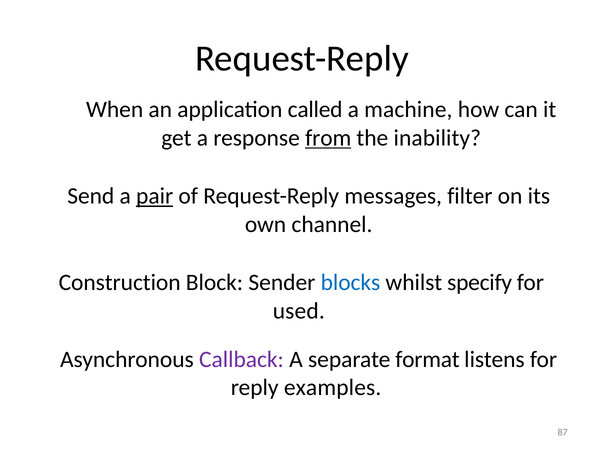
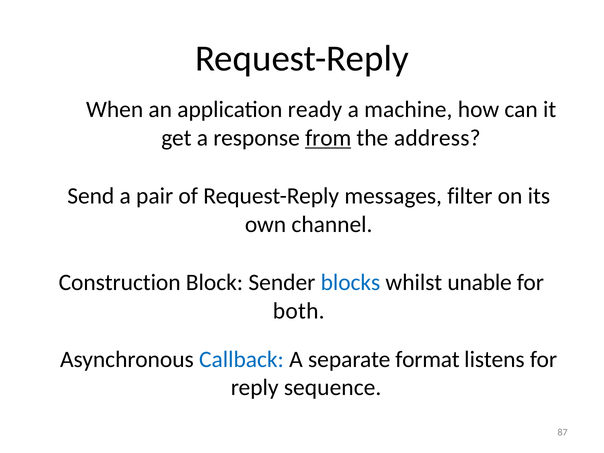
called: called -> ready (315, 110)
inability: inability -> address (437, 138)
pair underline: present -> none (155, 196)
specify: specify -> unable (480, 283)
used: used -> both (299, 311)
Callback colour: purple -> blue (241, 359)
examples: examples -> sequence (333, 387)
